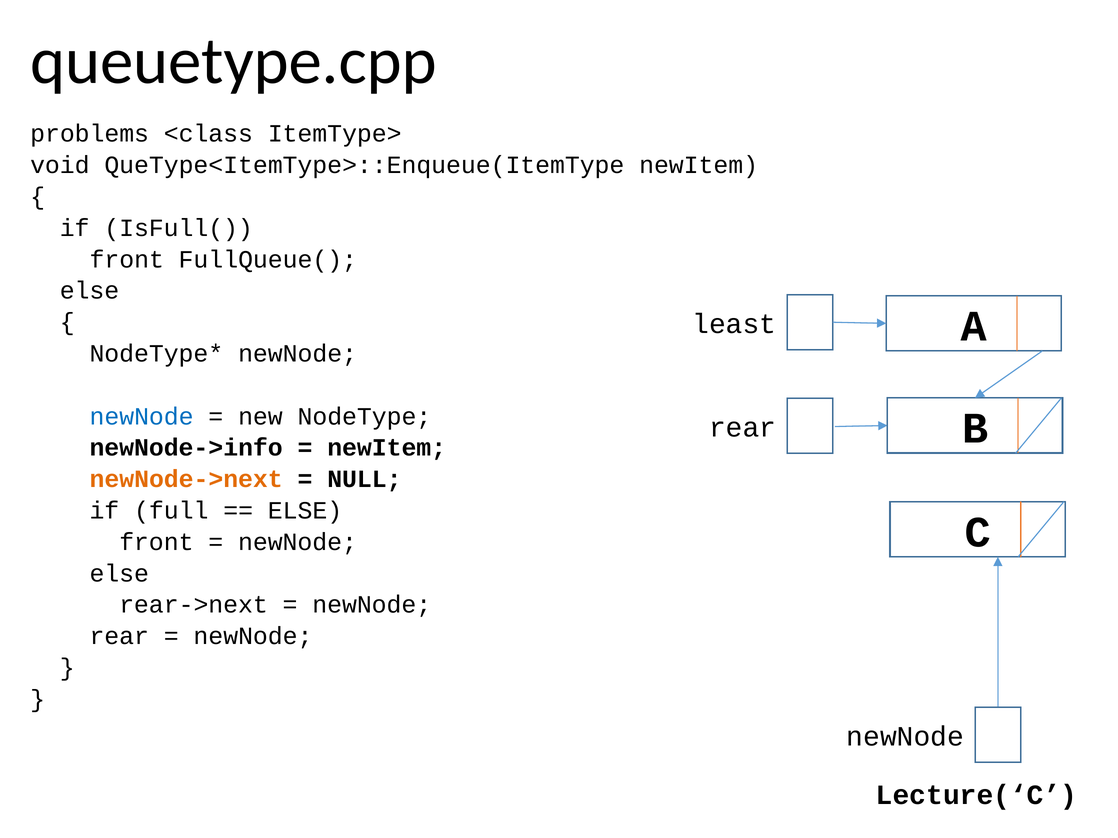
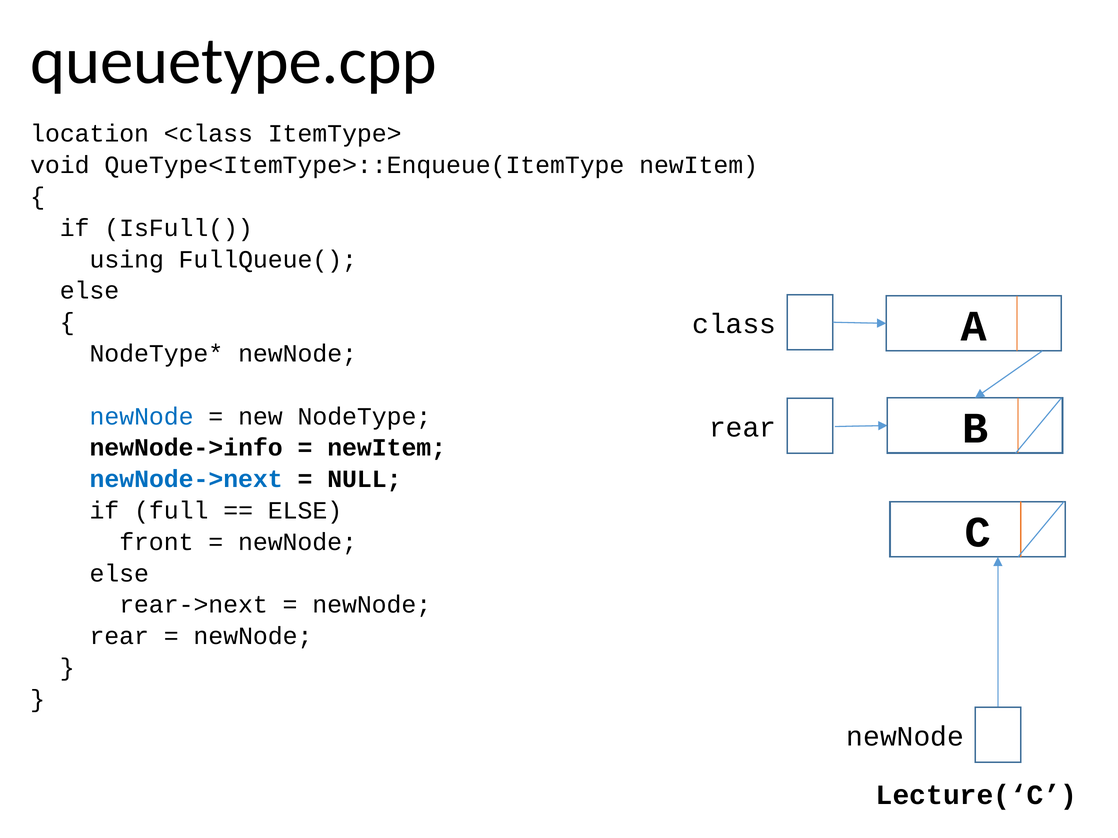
problems: problems -> location (90, 134)
front: front -> using (127, 259)
least: least -> class (734, 324)
newNode->next colour: orange -> blue (186, 479)
